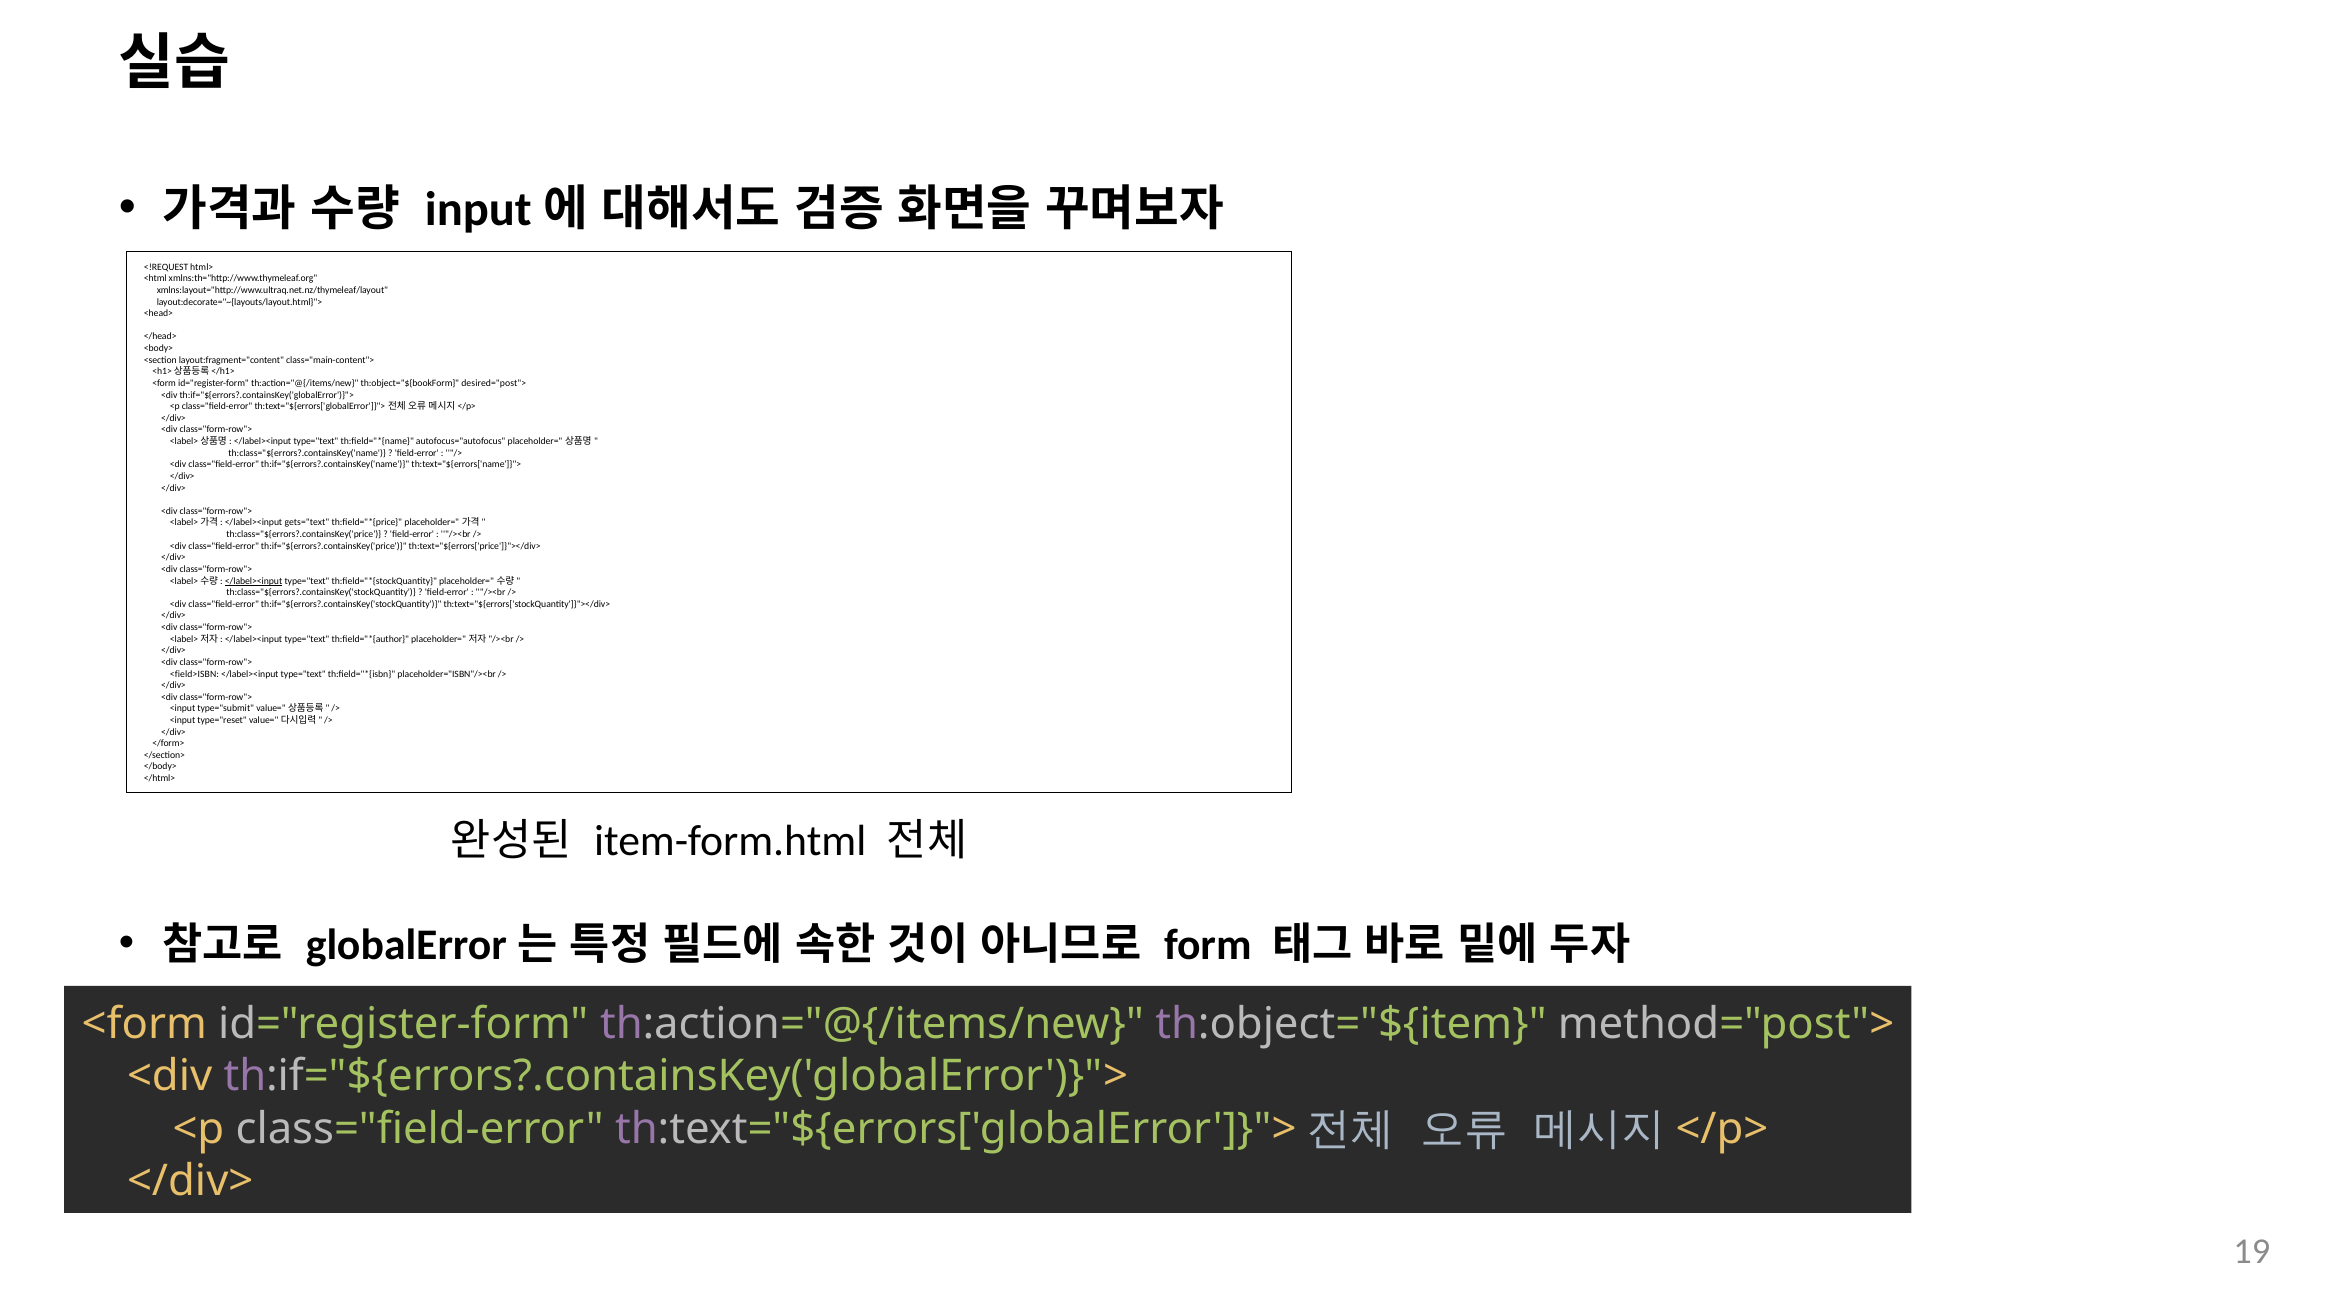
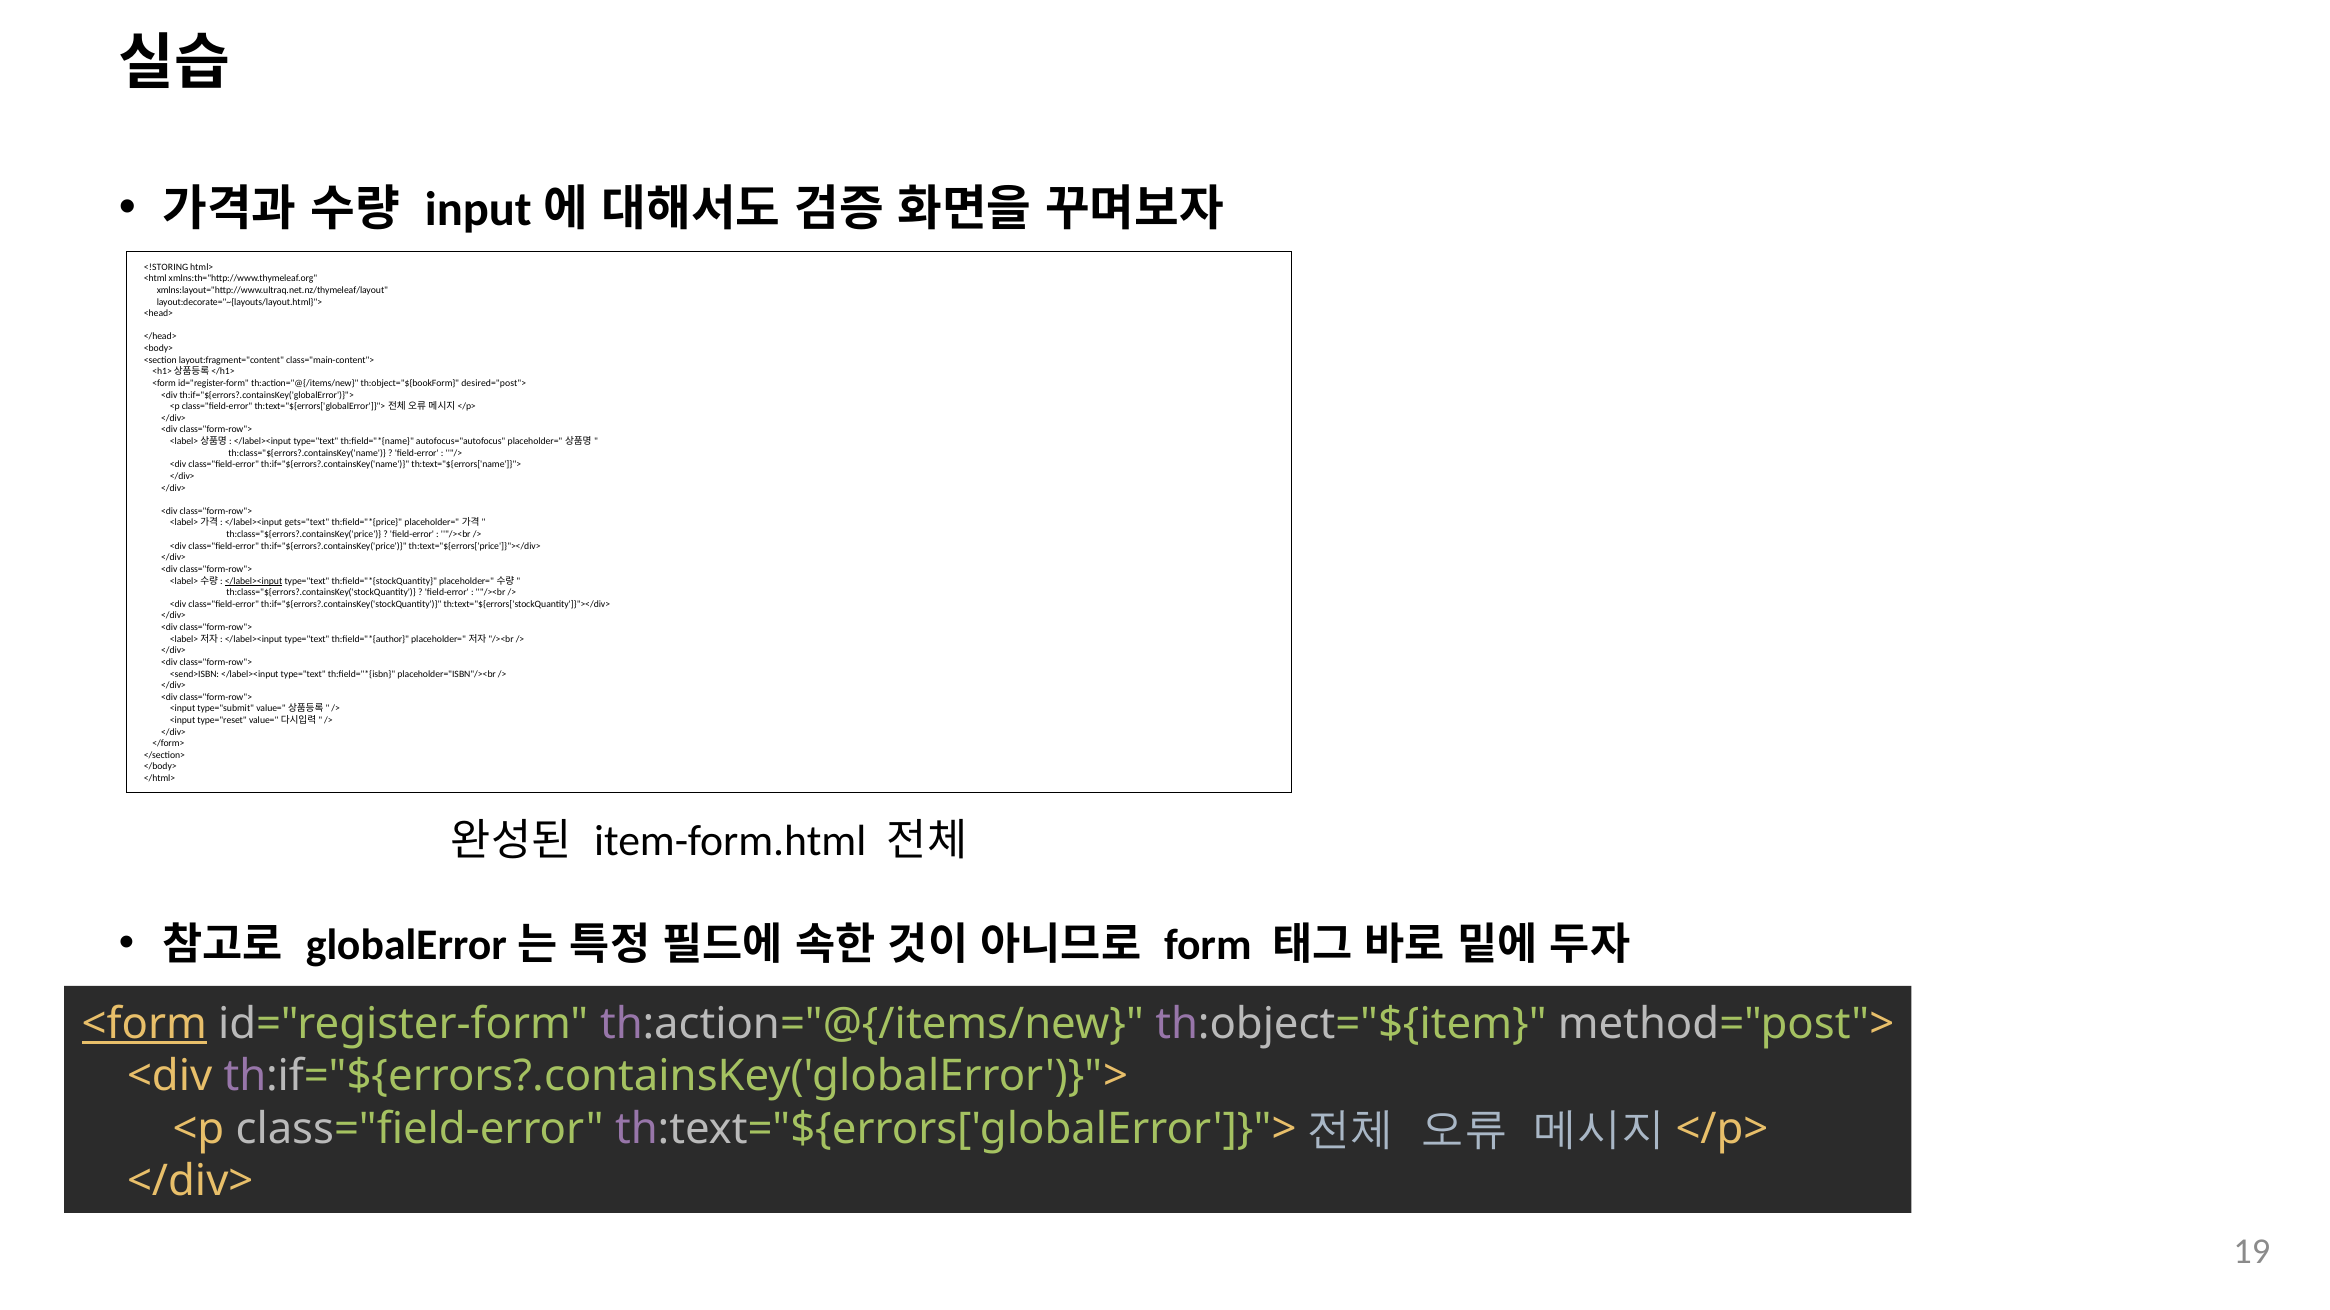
<!REQUEST: <!REQUEST -> <!STORING (166, 267)
<field>ISBN: <field>ISBN -> <send>ISBN (195, 674)
<form underline: none -> present (144, 1024)
